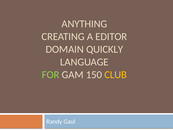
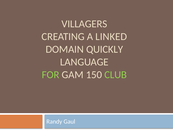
ANYTHING: ANYTHING -> VILLAGERS (84, 24)
EDITOR: EDITOR -> LINKED (111, 37)
CLUB colour: yellow -> light green (116, 75)
